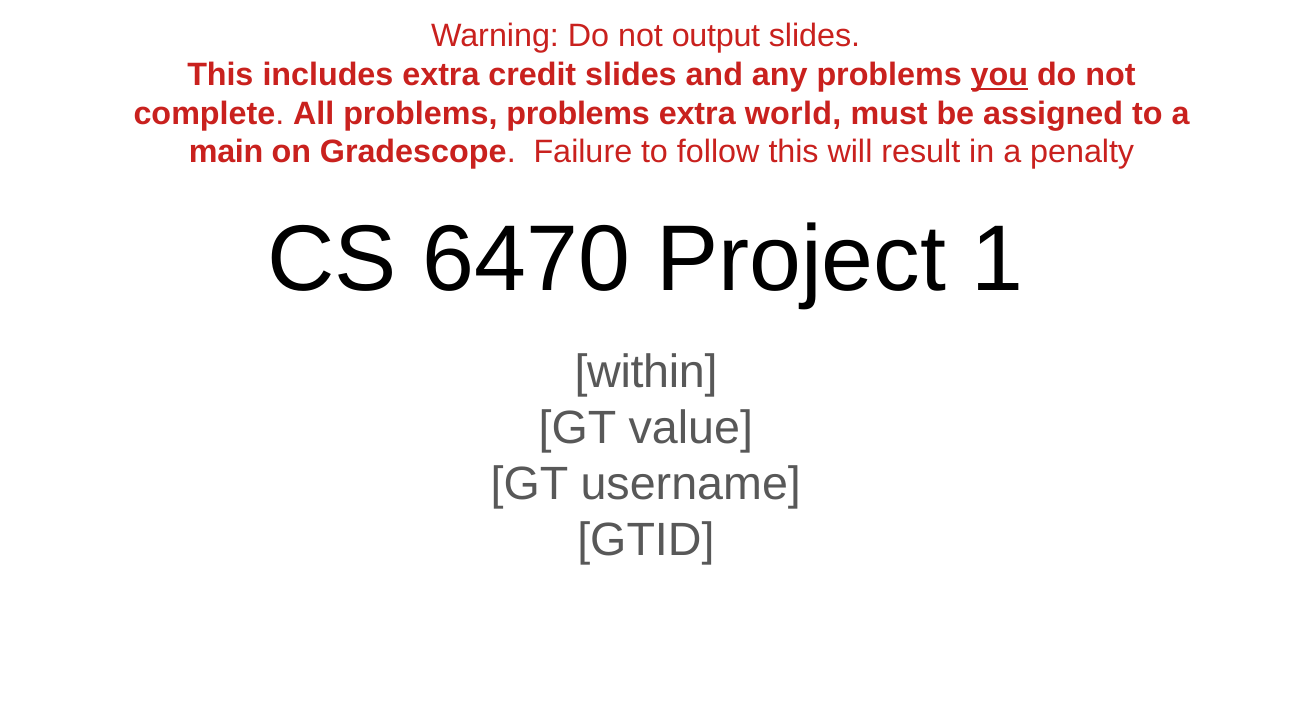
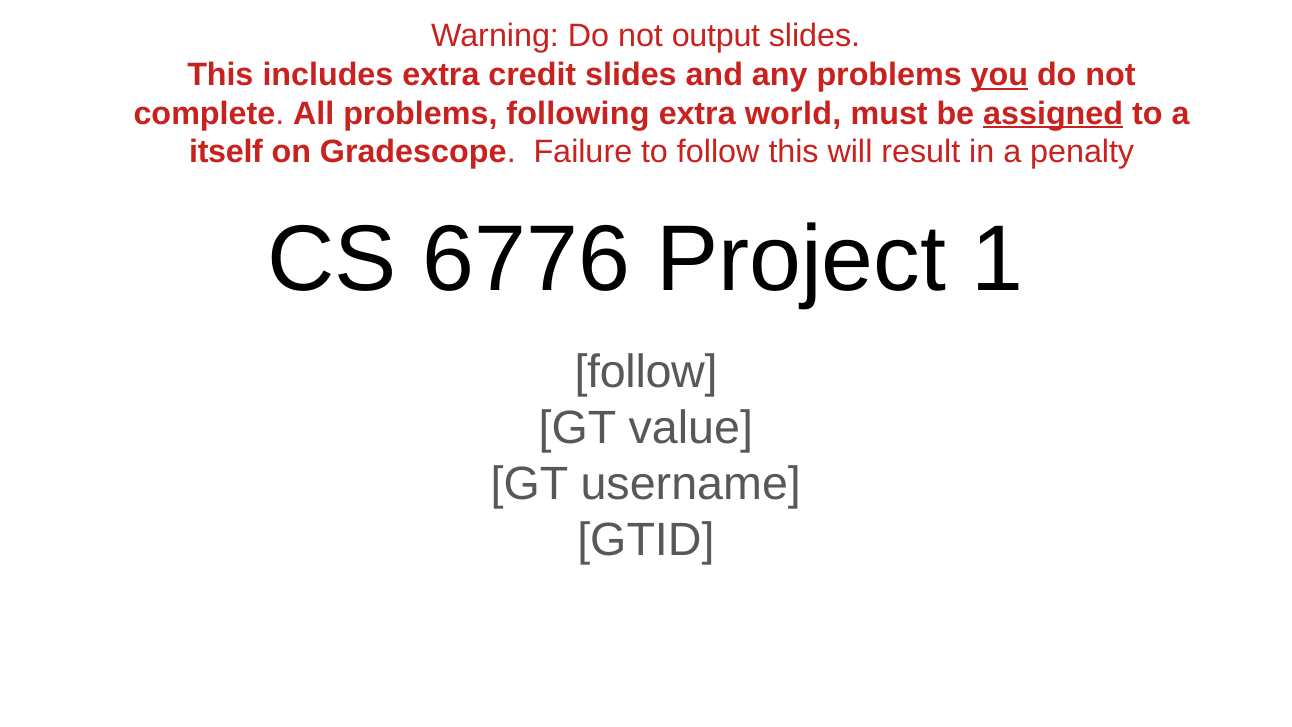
problems problems: problems -> following (578, 113)
assigned underline: none -> present (1053, 113)
main: main -> itself (226, 152)
6470: 6470 -> 6776 (526, 260)
within: within -> follow (646, 372)
